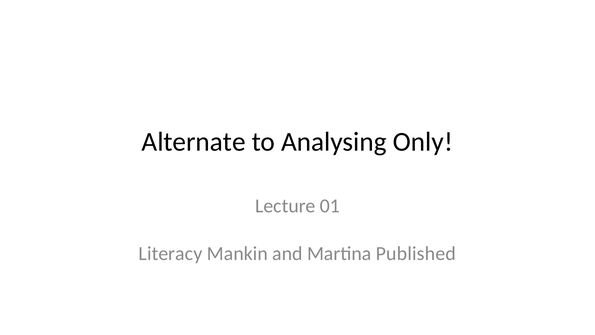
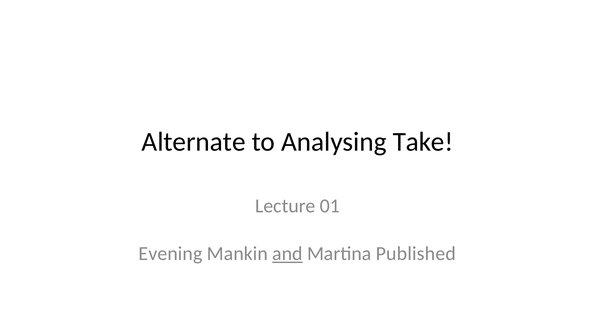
Only: Only -> Take (423, 142)
Literacy: Literacy -> Evening (170, 254)
and underline: none -> present (287, 254)
